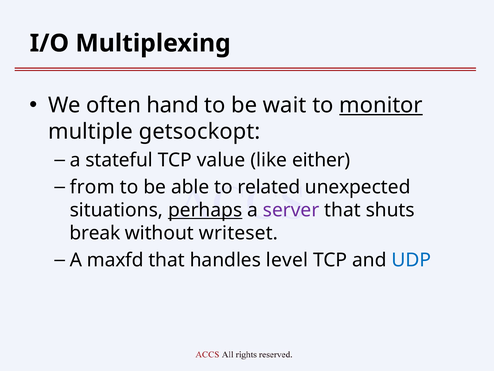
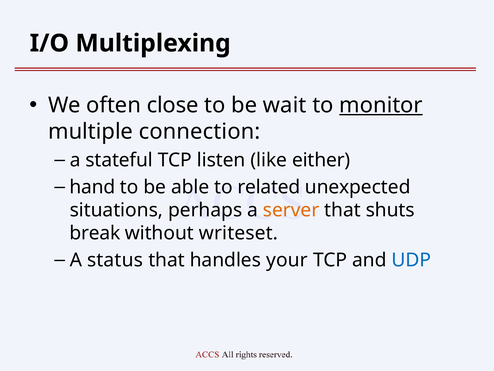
hand: hand -> close (173, 105)
getsockopt: getsockopt -> connection (200, 132)
value: value -> listen (221, 160)
from: from -> hand (92, 187)
perhaps underline: present -> none (205, 210)
server colour: purple -> orange (291, 210)
maxfd: maxfd -> status (115, 260)
level: level -> your (287, 260)
